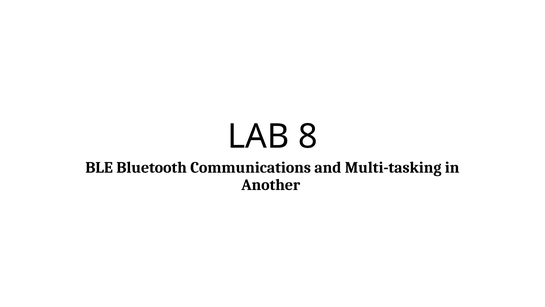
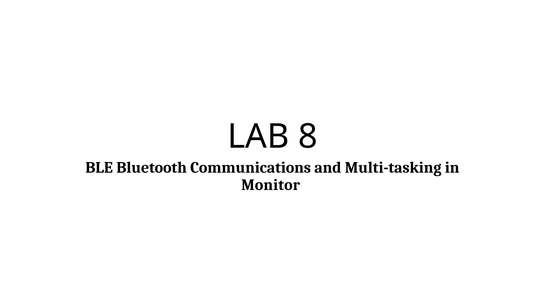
Another: Another -> Monitor (271, 185)
